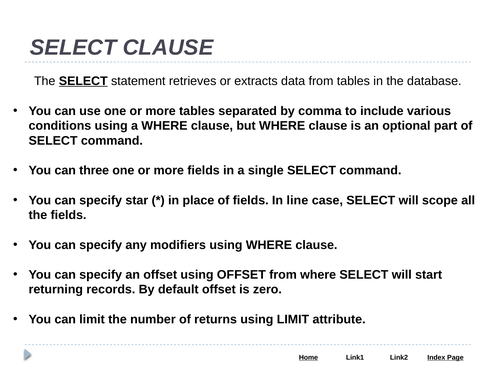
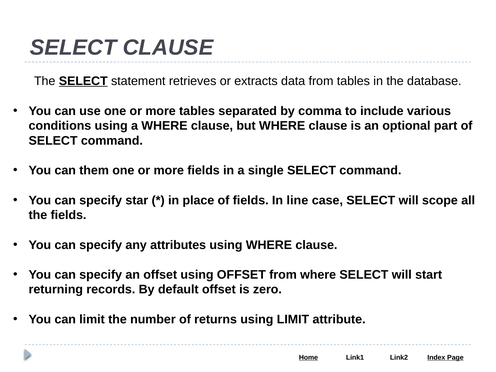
three: three -> them (94, 171)
modifiers: modifiers -> attributes (178, 245)
